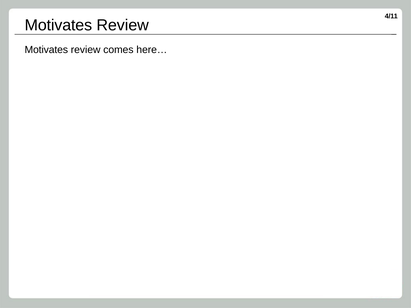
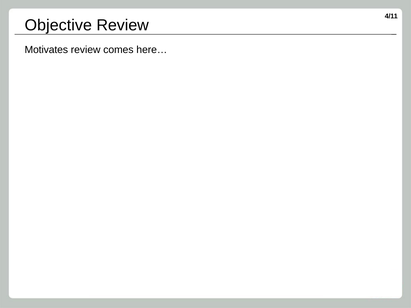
Motivates: Motivates -> Objective (58, 25)
